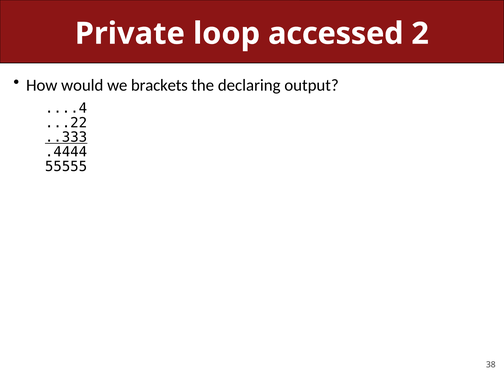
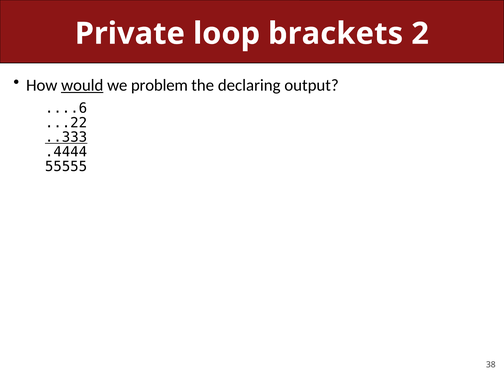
accessed: accessed -> brackets (336, 34)
would underline: none -> present (82, 85)
brackets: brackets -> problem (159, 85)
....4: ....4 -> ....6 (66, 108)
